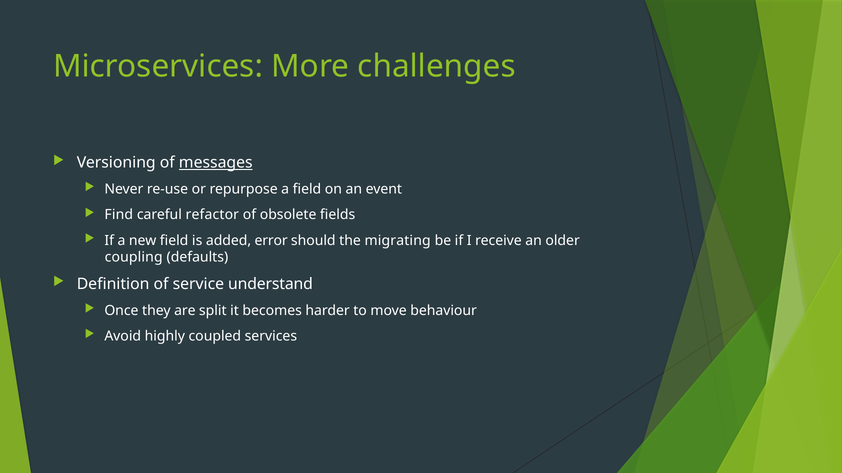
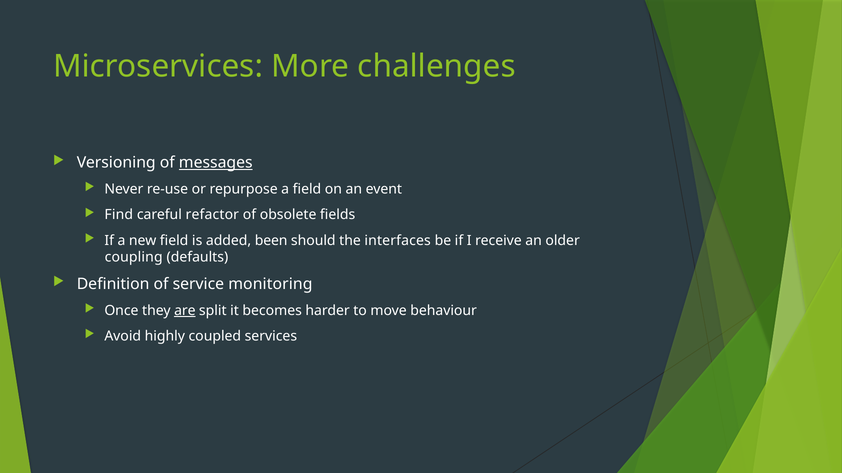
error: error -> been (271, 241)
migrating: migrating -> interfaces (398, 241)
understand: understand -> monitoring (270, 284)
are underline: none -> present (185, 311)
